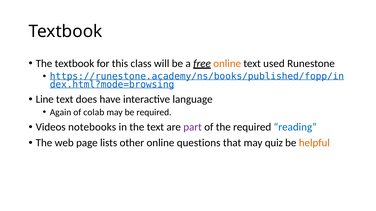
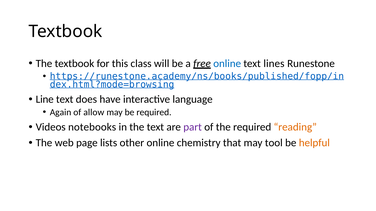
online colour: orange -> blue (227, 64)
used: used -> lines (274, 64)
colab: colab -> allow (94, 113)
reading colour: blue -> orange (295, 127)
questions: questions -> chemistry (199, 143)
quiz: quiz -> tool (274, 143)
